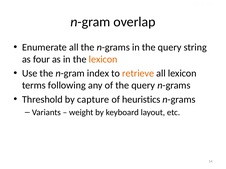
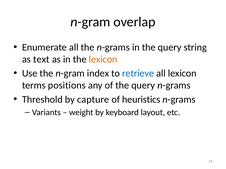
four: four -> text (41, 59)
retrieve colour: orange -> blue (138, 74)
following: following -> positions (67, 86)
